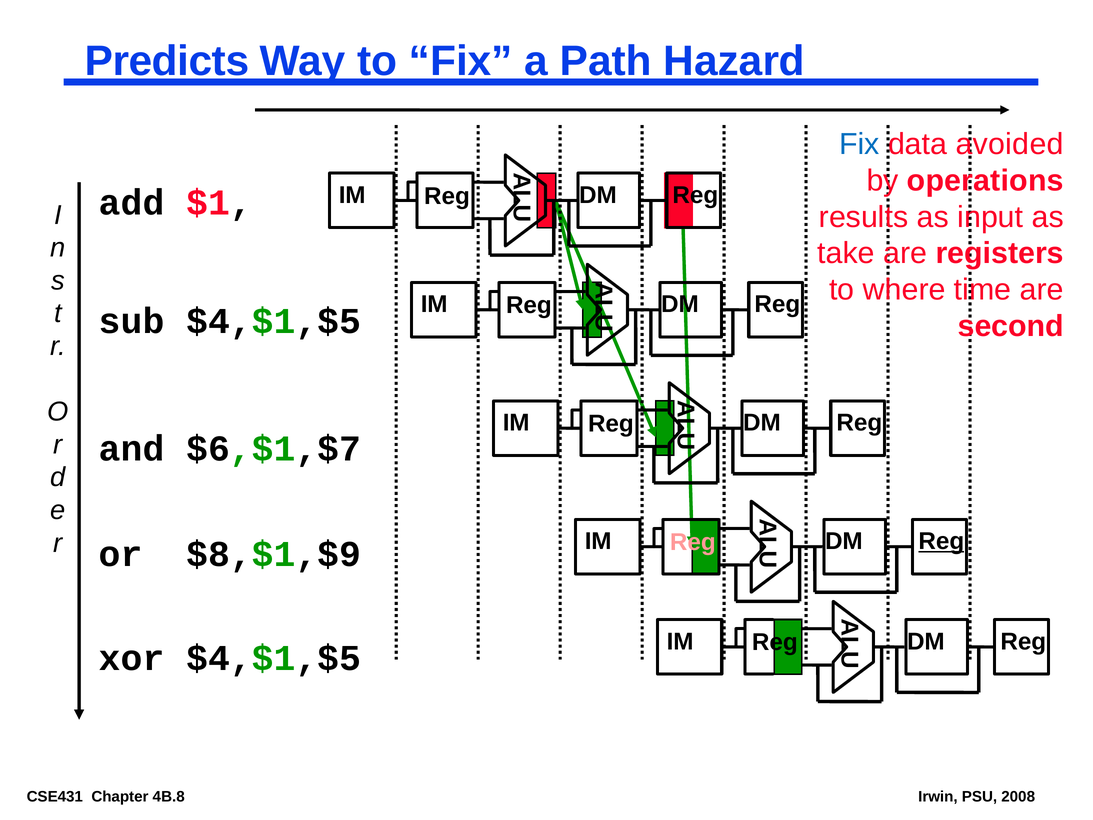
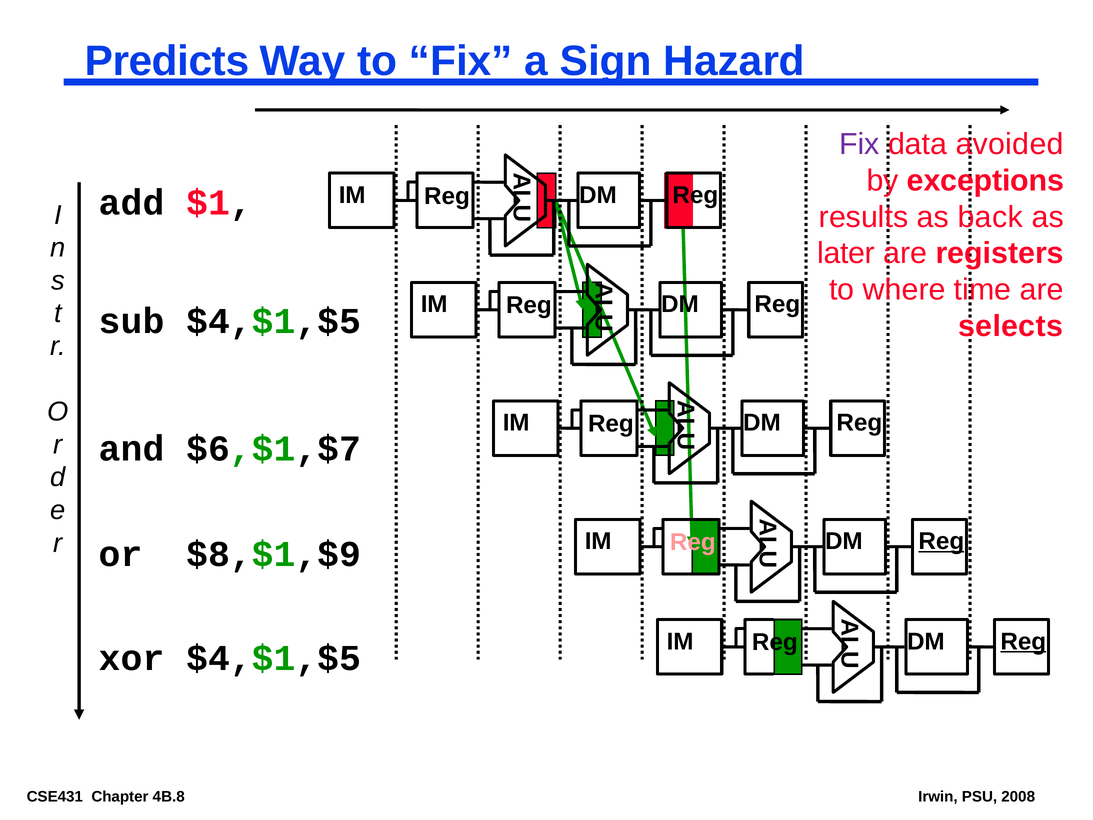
Path: Path -> Sign (606, 61)
Fix colour: blue -> purple (859, 144)
operations: operations -> exceptions (985, 180)
input: input -> back (990, 217)
take: take -> later (846, 253)
second: second -> selects (1011, 326)
Reg underline: none -> present (1023, 641)
